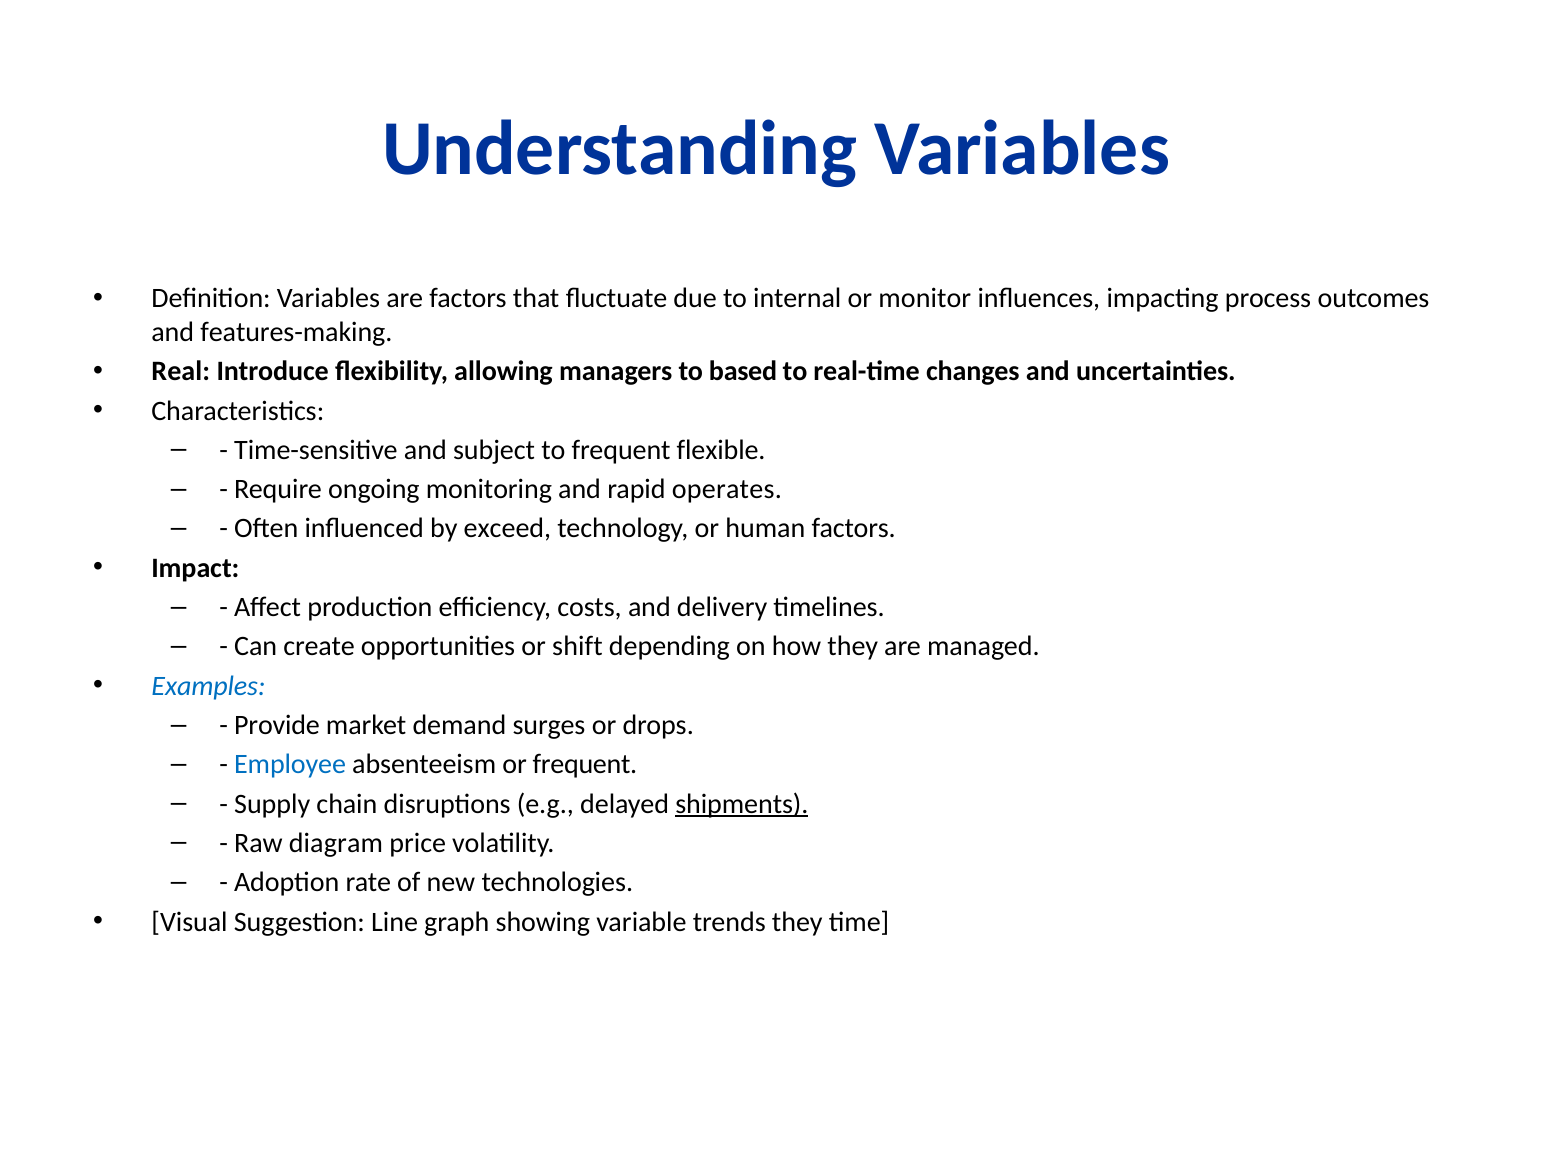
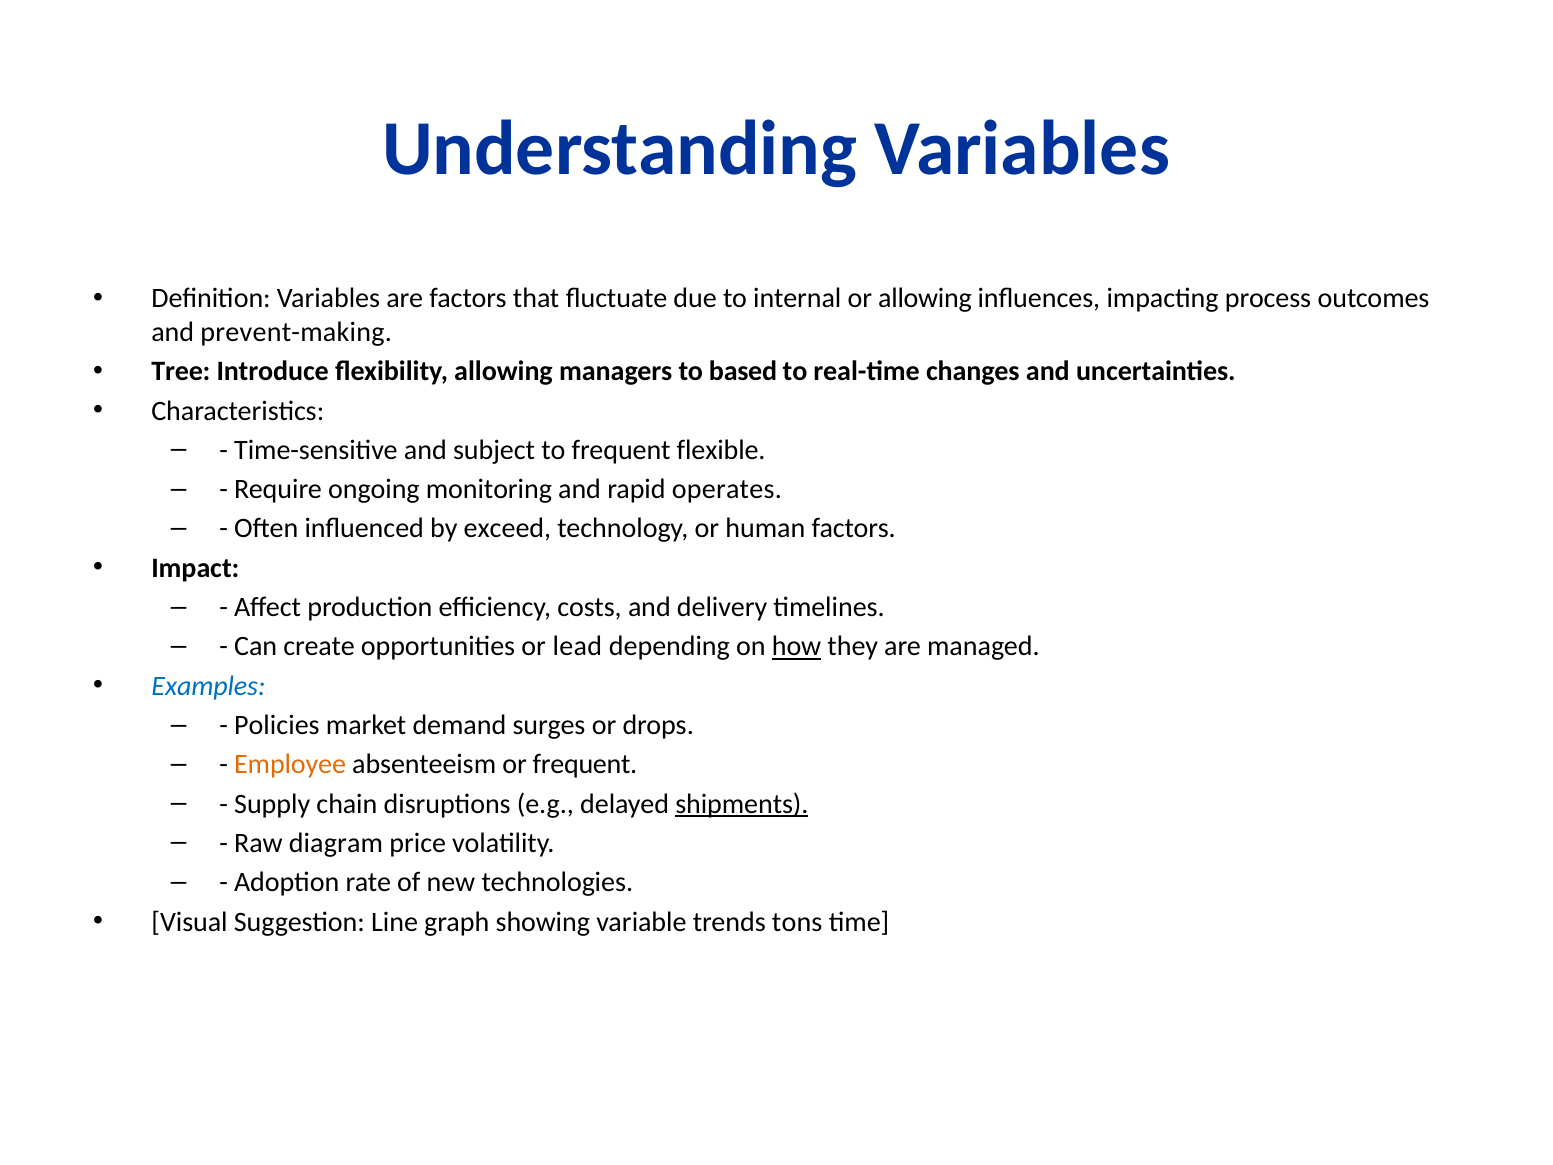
or monitor: monitor -> allowing (925, 298)
features-making: features-making -> prevent-making (296, 332)
Real: Real -> Tree (181, 371)
shift: shift -> lead (577, 647)
how underline: none -> present (797, 647)
Provide: Provide -> Policies (277, 725)
Employee colour: blue -> orange (290, 764)
trends they: they -> tons (797, 922)
